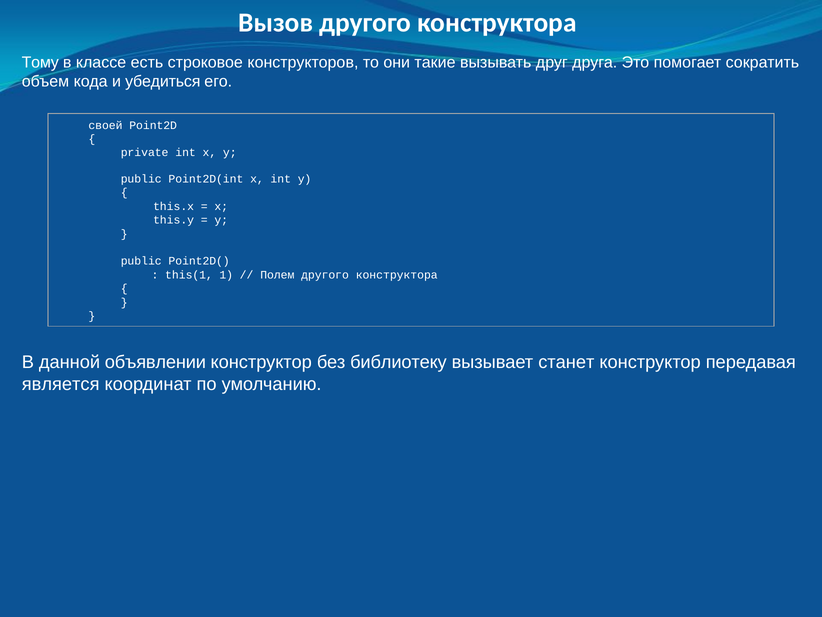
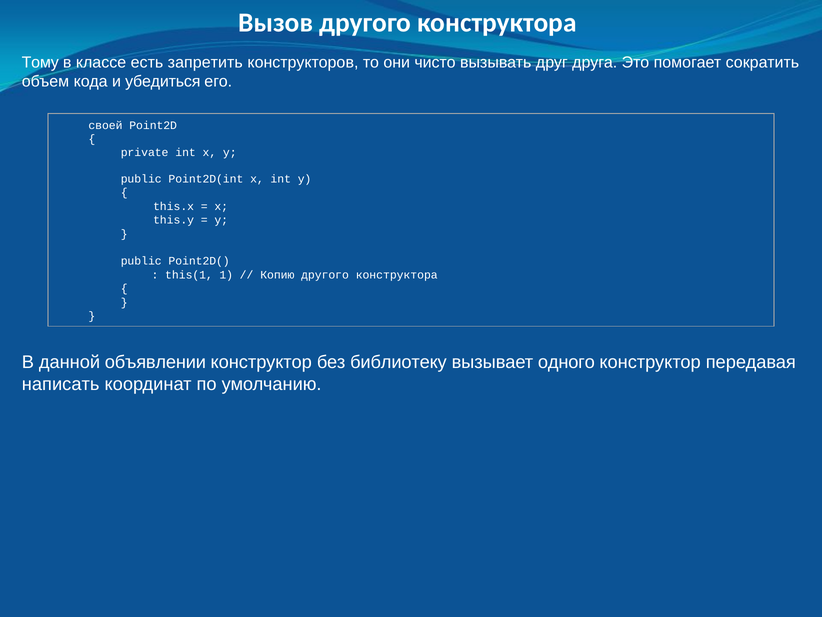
строковое: строковое -> запретить (205, 62)
такие: такие -> чисто (435, 62)
Полем: Полем -> Копию (277, 275)
станет: станет -> одного (566, 362)
является: является -> написать (61, 384)
